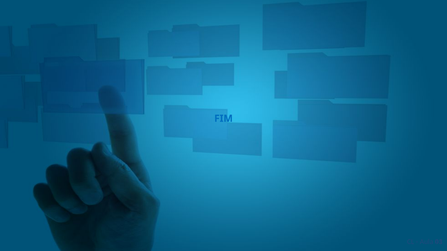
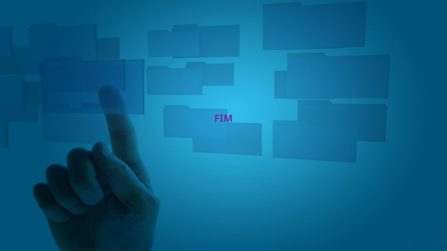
FIM colour: blue -> purple (223, 119)
